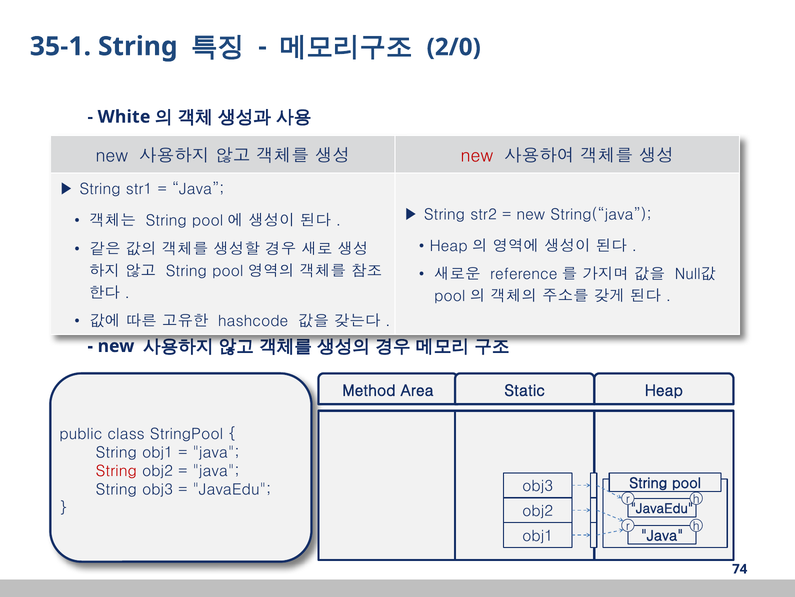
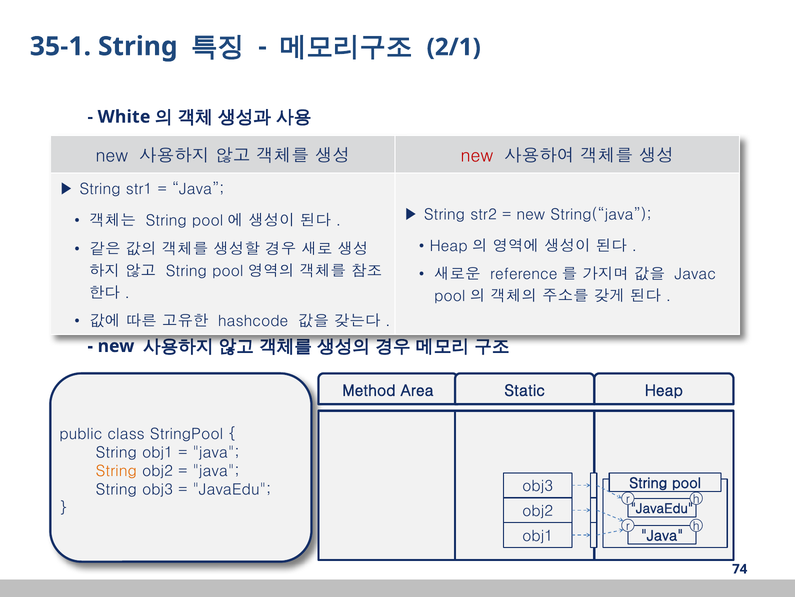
2/0: 2/0 -> 2/1 (454, 47)
Null값: Null값 -> Javac (695, 274)
String colour: red -> orange (116, 471)
